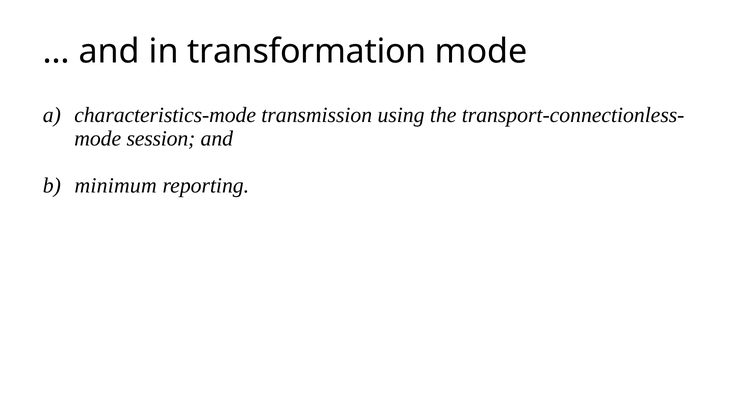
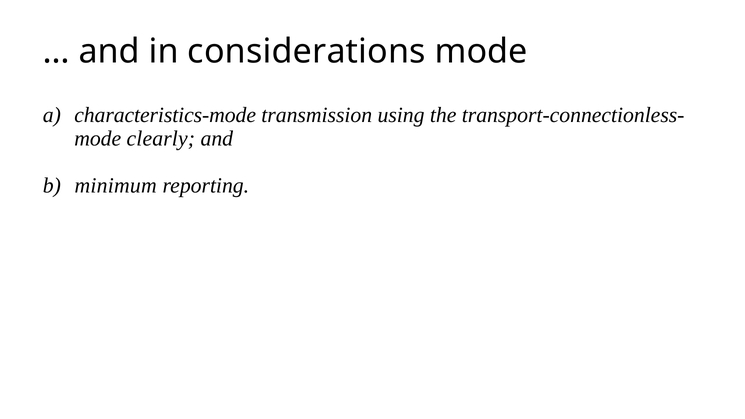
transformation: transformation -> considerations (307, 51)
session: session -> clearly (161, 138)
